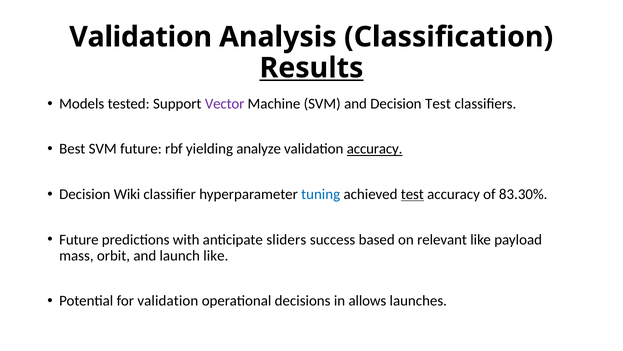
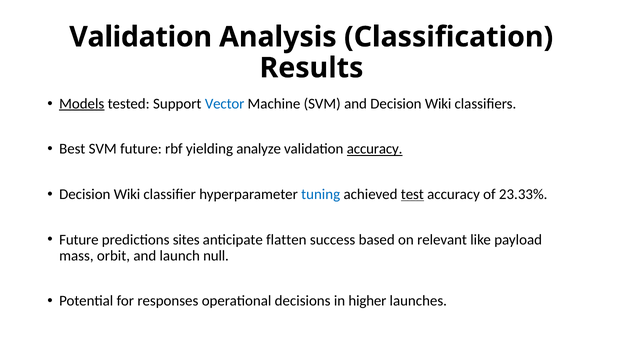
Results underline: present -> none (311, 68)
Models underline: none -> present (82, 104)
Vector colour: purple -> blue (225, 104)
and Decision Test: Test -> Wiki (438, 104)
83.30%: 83.30% -> 23.33% (523, 194)
with: with -> sites (186, 239)
sliders: sliders -> flatten (286, 239)
launch like: like -> null (216, 255)
for validation: validation -> responses (168, 300)
allows: allows -> higher (367, 300)
